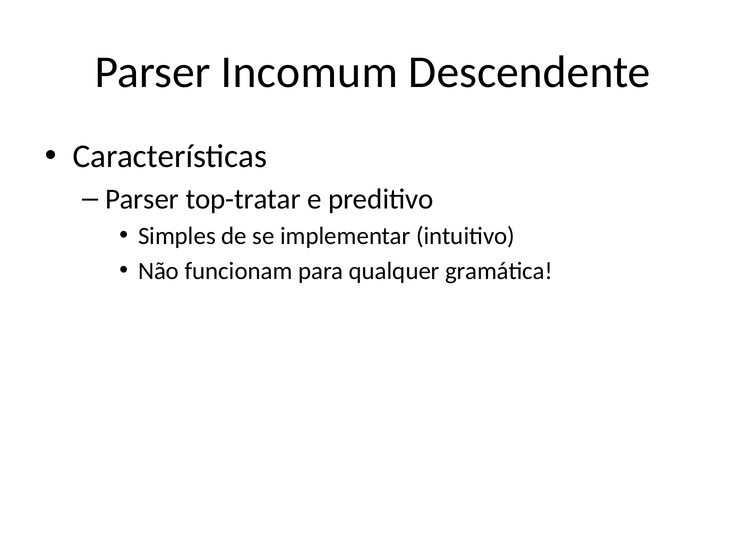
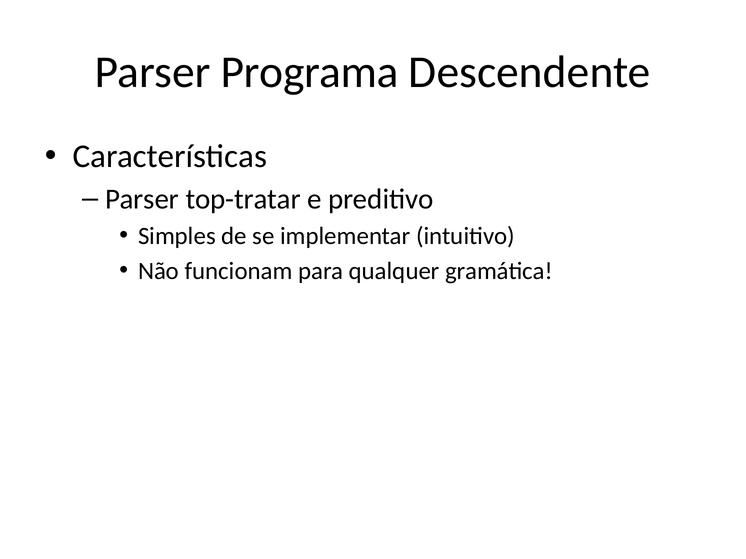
Incomum: Incomum -> Programa (310, 72)
